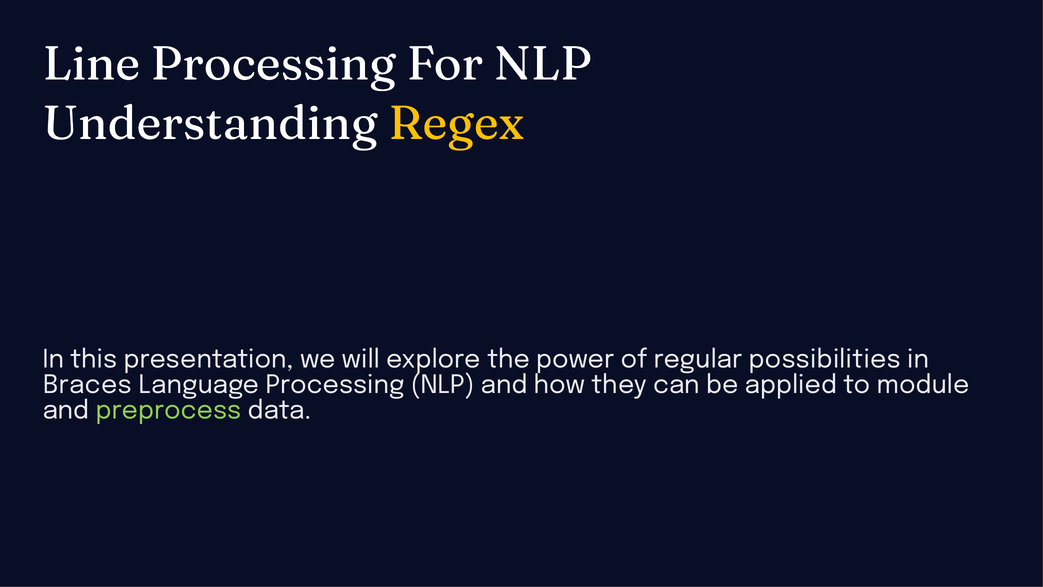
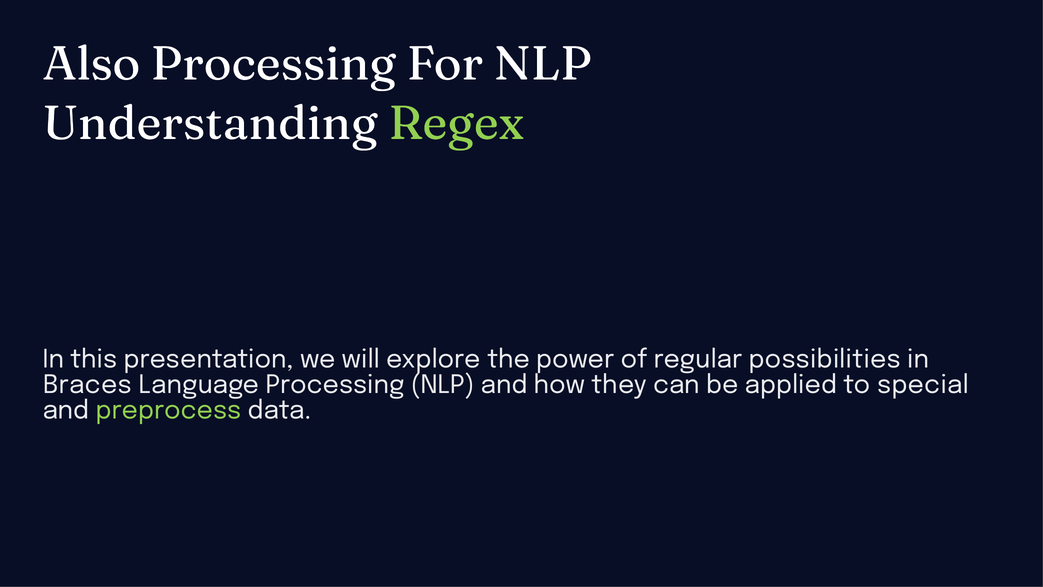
Line: Line -> Also (91, 64)
Regex colour: yellow -> light green (456, 123)
module: module -> special (923, 385)
